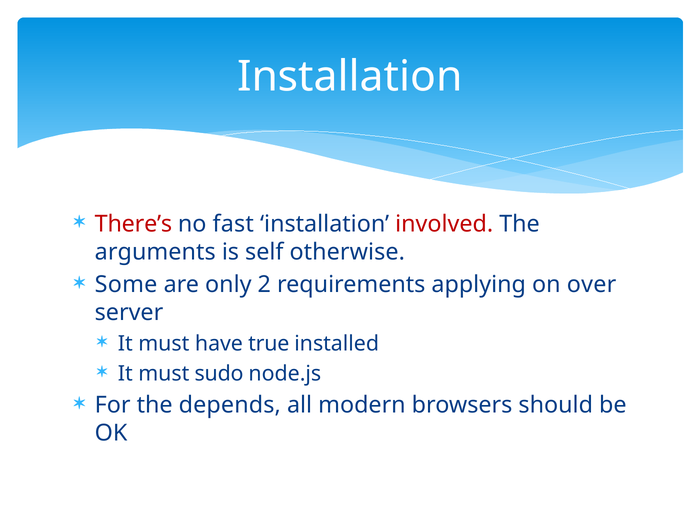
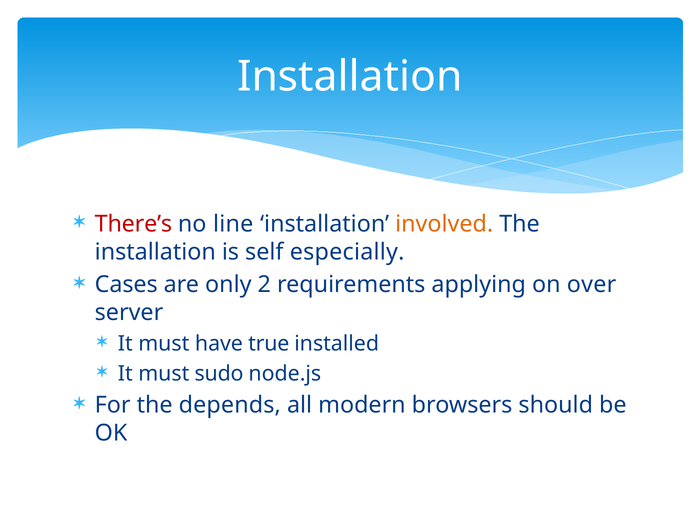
fast: fast -> line (233, 224)
involved colour: red -> orange (444, 224)
arguments: arguments -> installation (155, 252)
otherwise: otherwise -> especially (347, 252)
Some: Some -> Cases (126, 285)
